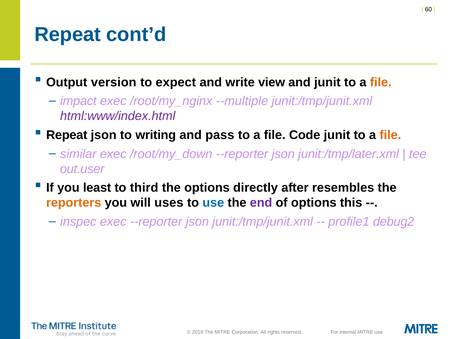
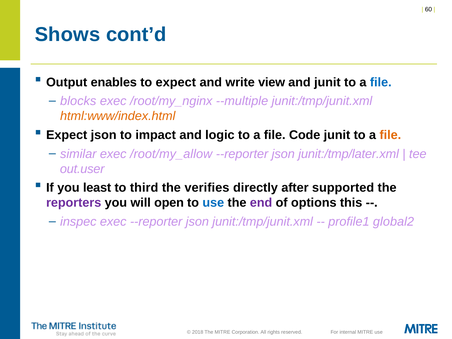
Repeat: Repeat -> Shows (67, 34)
version: version -> enables (114, 82)
file colour: orange -> blue (381, 82)
impact: impact -> blocks (78, 101)
html:www/index.html colour: purple -> orange (118, 116)
Repeat: Repeat -> Expect (67, 135)
writing: writing -> impact (156, 135)
pass: pass -> logic (220, 135)
/root/my_down: /root/my_down -> /root/my_allow (171, 154)
the options: options -> verifies (207, 188)
resembles: resembles -> supported (343, 188)
reporters colour: orange -> purple (74, 203)
uses: uses -> open (169, 203)
debug2: debug2 -> global2 (394, 222)
